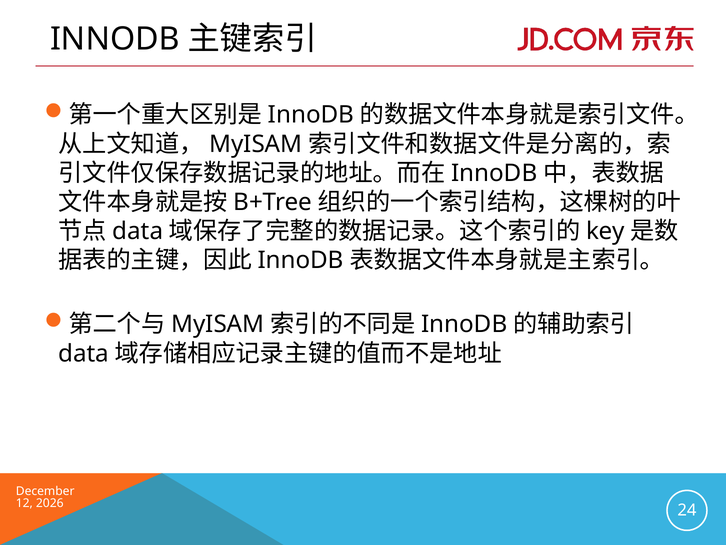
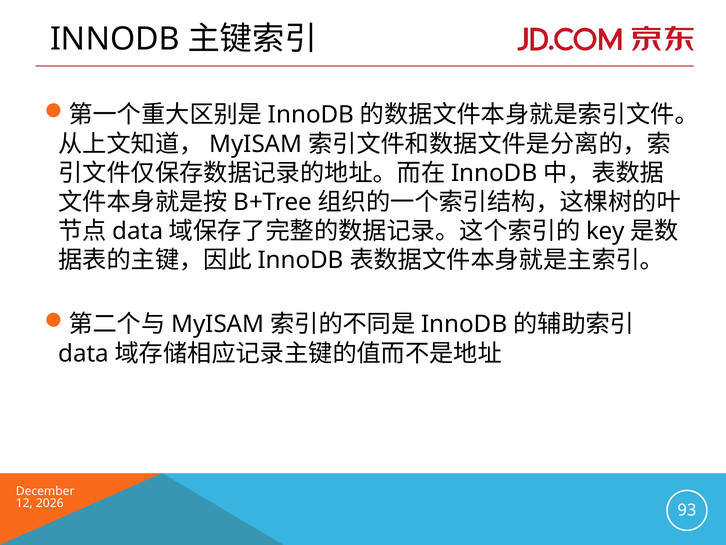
24: 24 -> 93 (687, 510)
